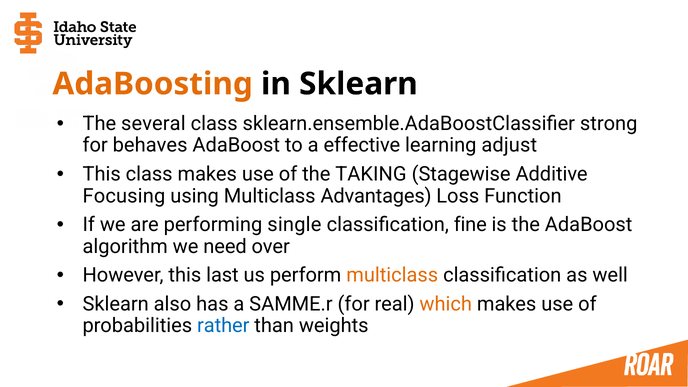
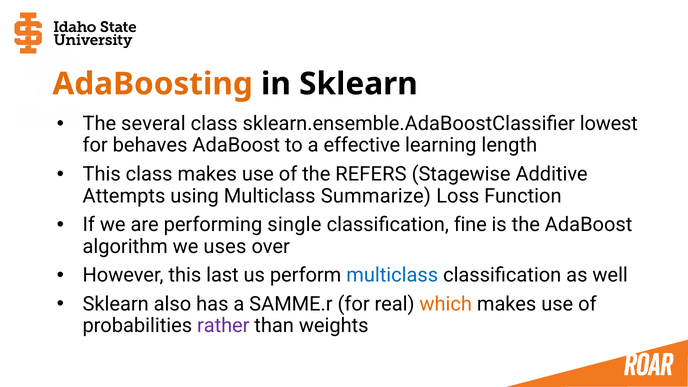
strong: strong -> lowest (609, 124)
adjust: adjust -> length (509, 145)
TAKING: TAKING -> REFERS (371, 174)
Focusing: Focusing -> Attempts (124, 196)
Advantages: Advantages -> Summarize (376, 196)
need: need -> uses (225, 246)
multiclass colour: orange -> blue (392, 275)
rather colour: blue -> purple (223, 326)
